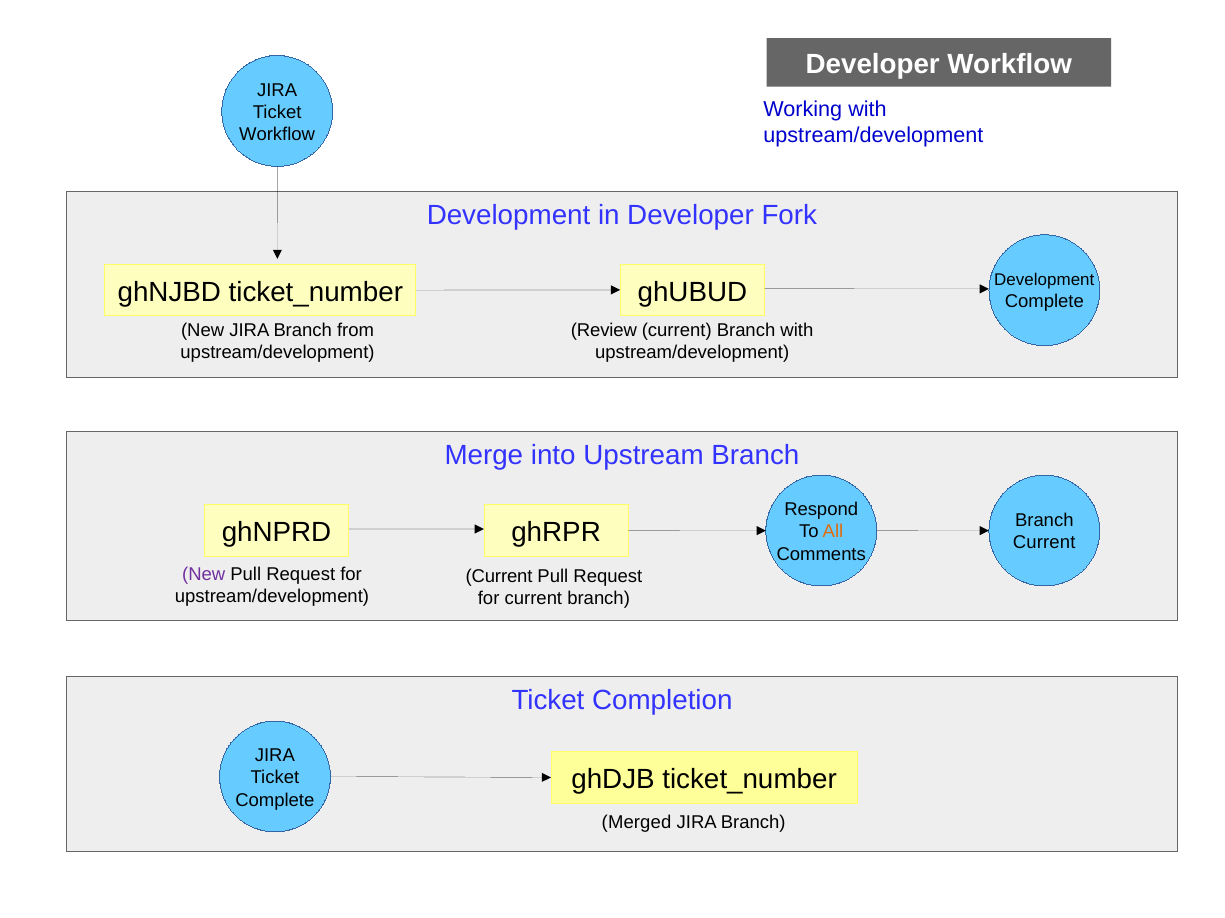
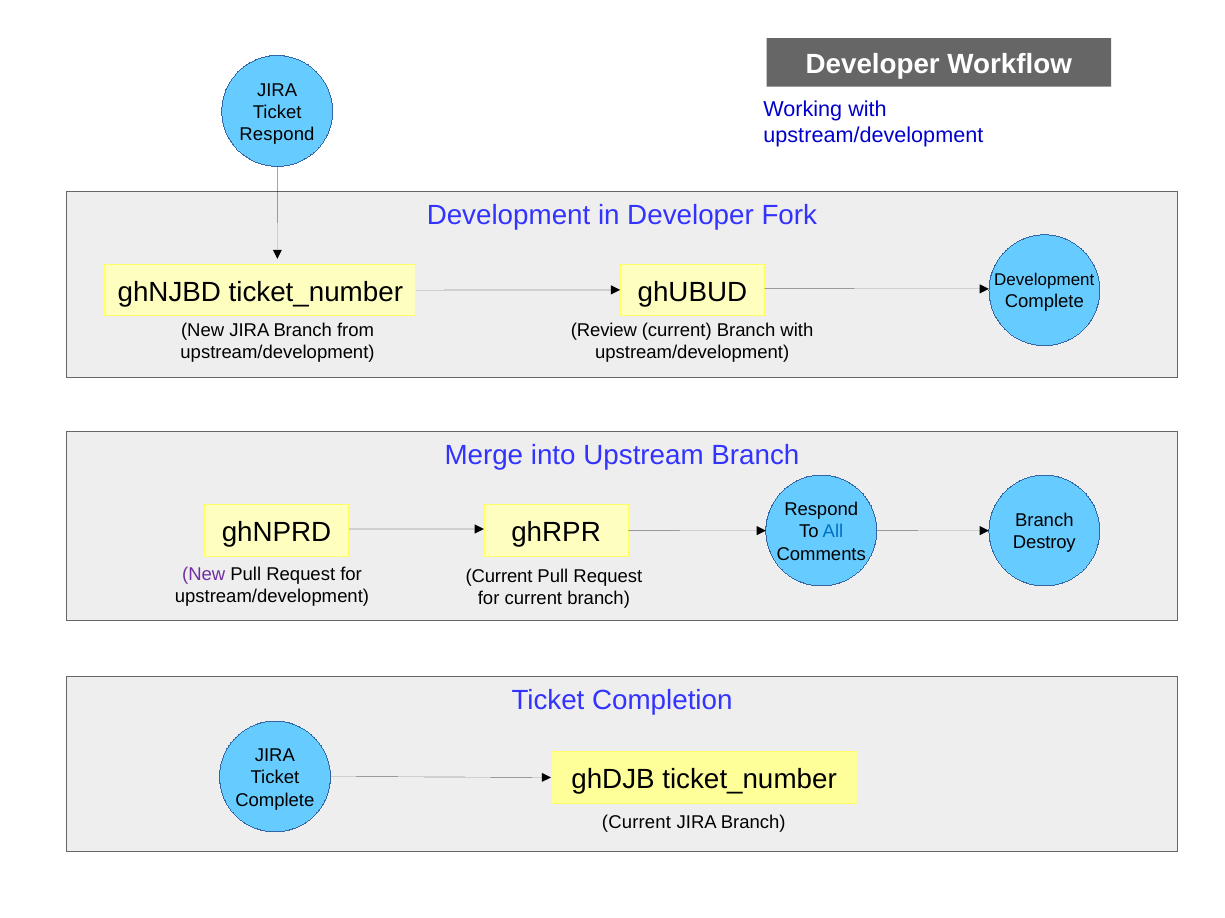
Workflow: Workflow -> Respond (277, 134)
All colour: orange -> blue (833, 532)
Current: Current -> Destroy (1044, 543)
Merged: Merged -> Current (637, 823)
